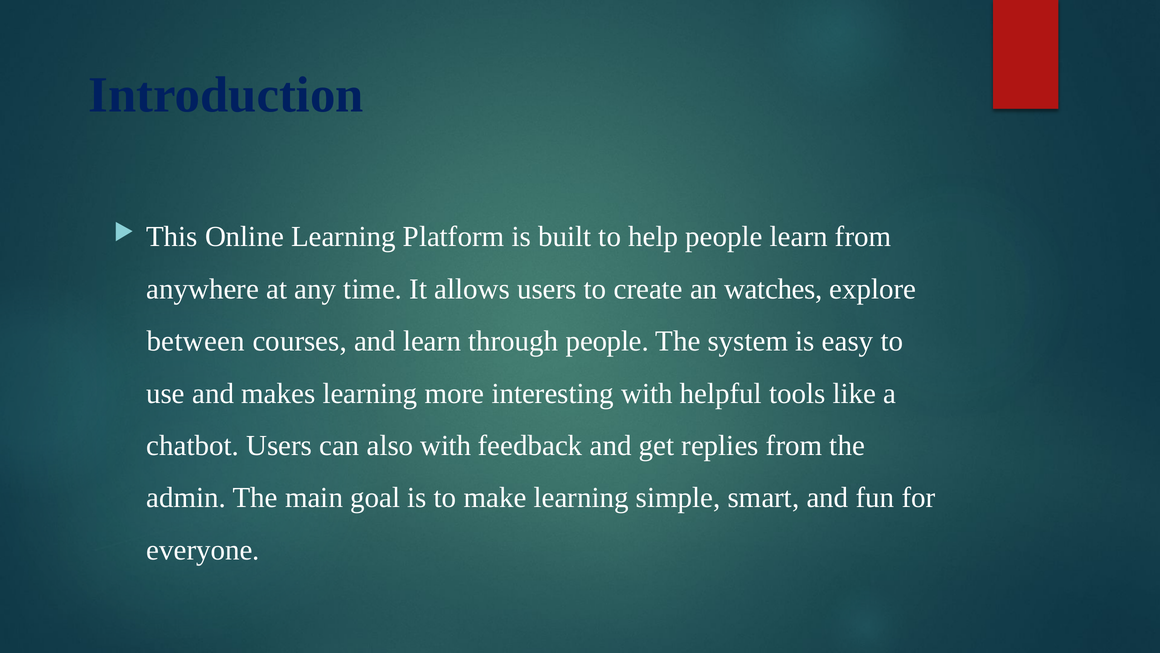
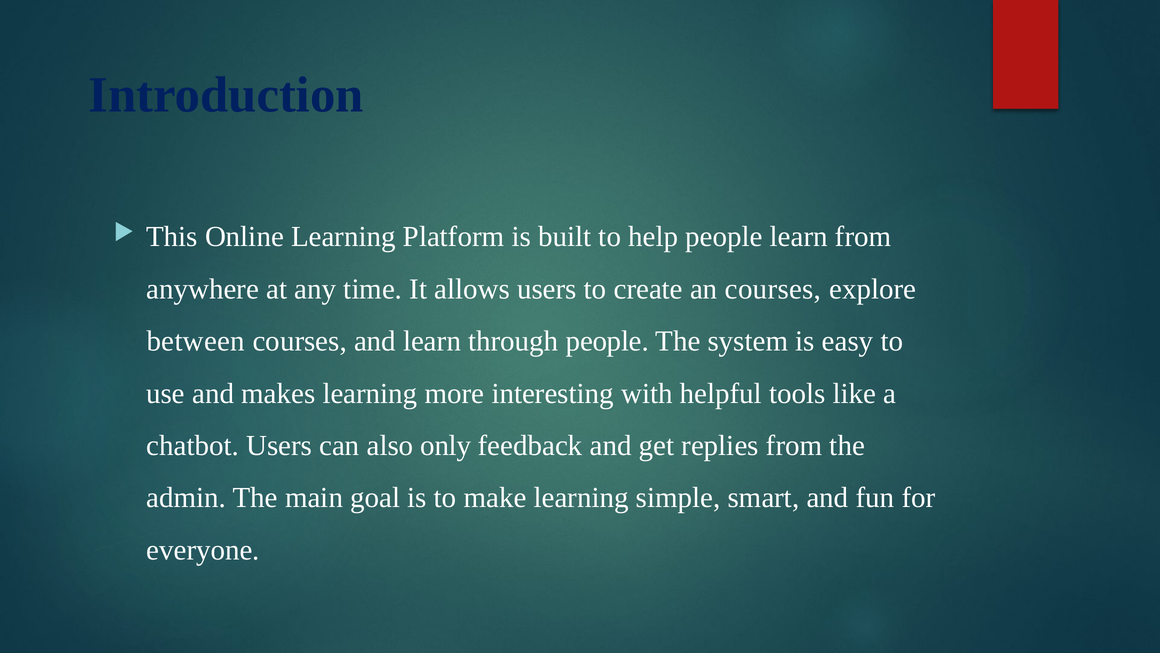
an watches: watches -> courses (773, 289)
also with: with -> only (446, 445)
